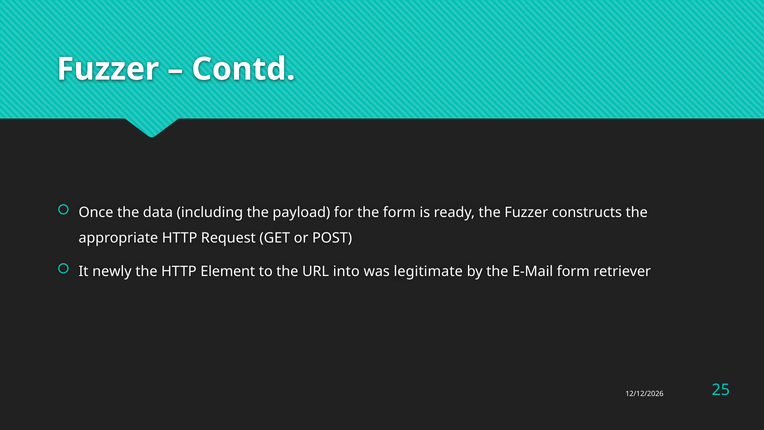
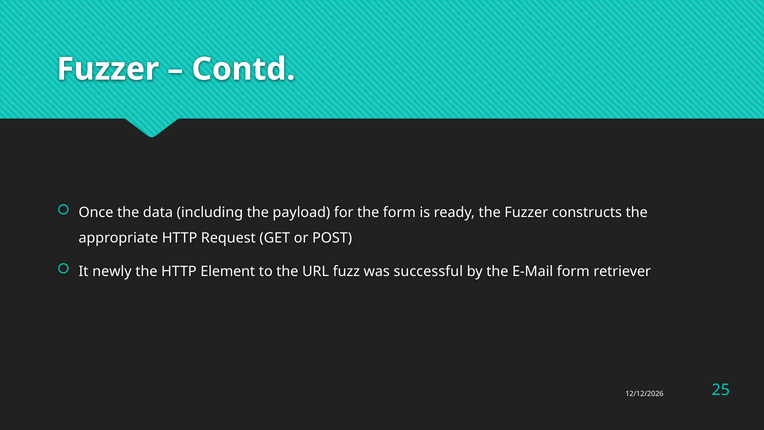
into: into -> fuzz (346, 271)
legitimate: legitimate -> successful (428, 271)
